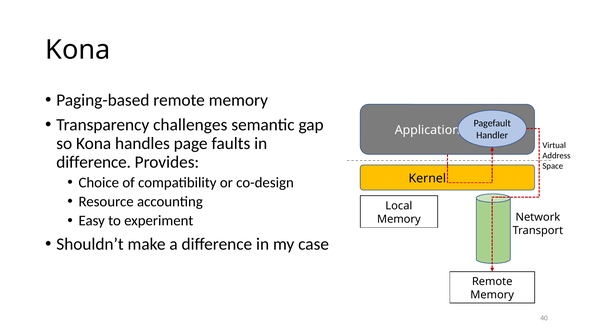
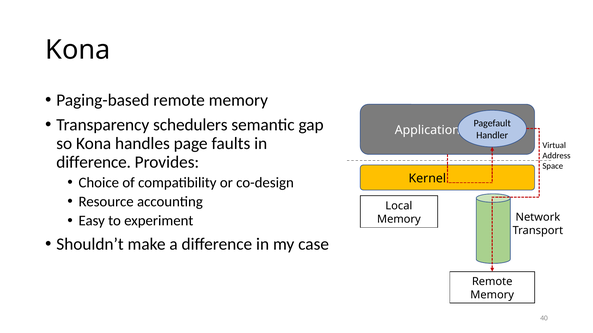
challenges: challenges -> schedulers (190, 125)
